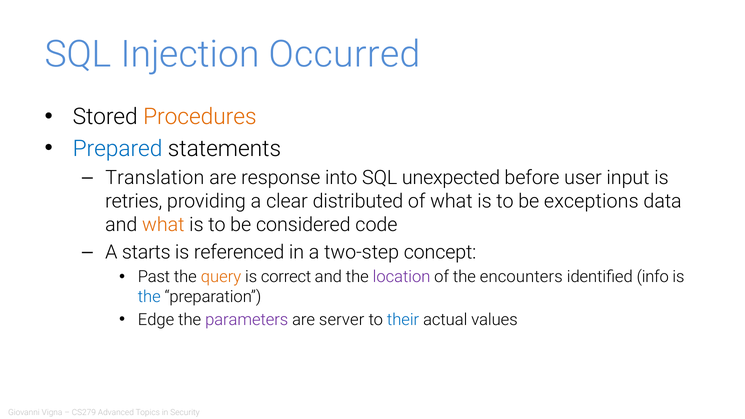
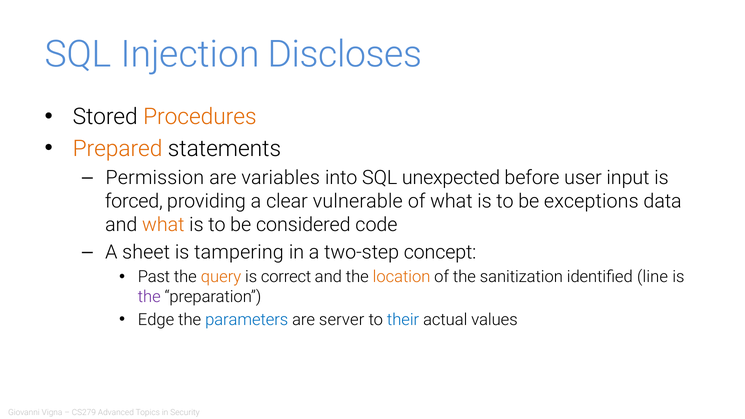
Occurred: Occurred -> Discloses (345, 54)
Prepared colour: blue -> orange (118, 149)
Translation: Translation -> Permission (155, 178)
response: response -> variables (281, 178)
retries: retries -> forced (134, 201)
distributed: distributed -> vulnerable (358, 201)
starts: starts -> sheet (146, 252)
referenced: referenced -> tampering (239, 252)
location colour: purple -> orange (402, 277)
encounters: encounters -> sanitization (521, 277)
info: info -> line (653, 277)
the colour: blue -> purple (149, 297)
parameters colour: purple -> blue (247, 320)
